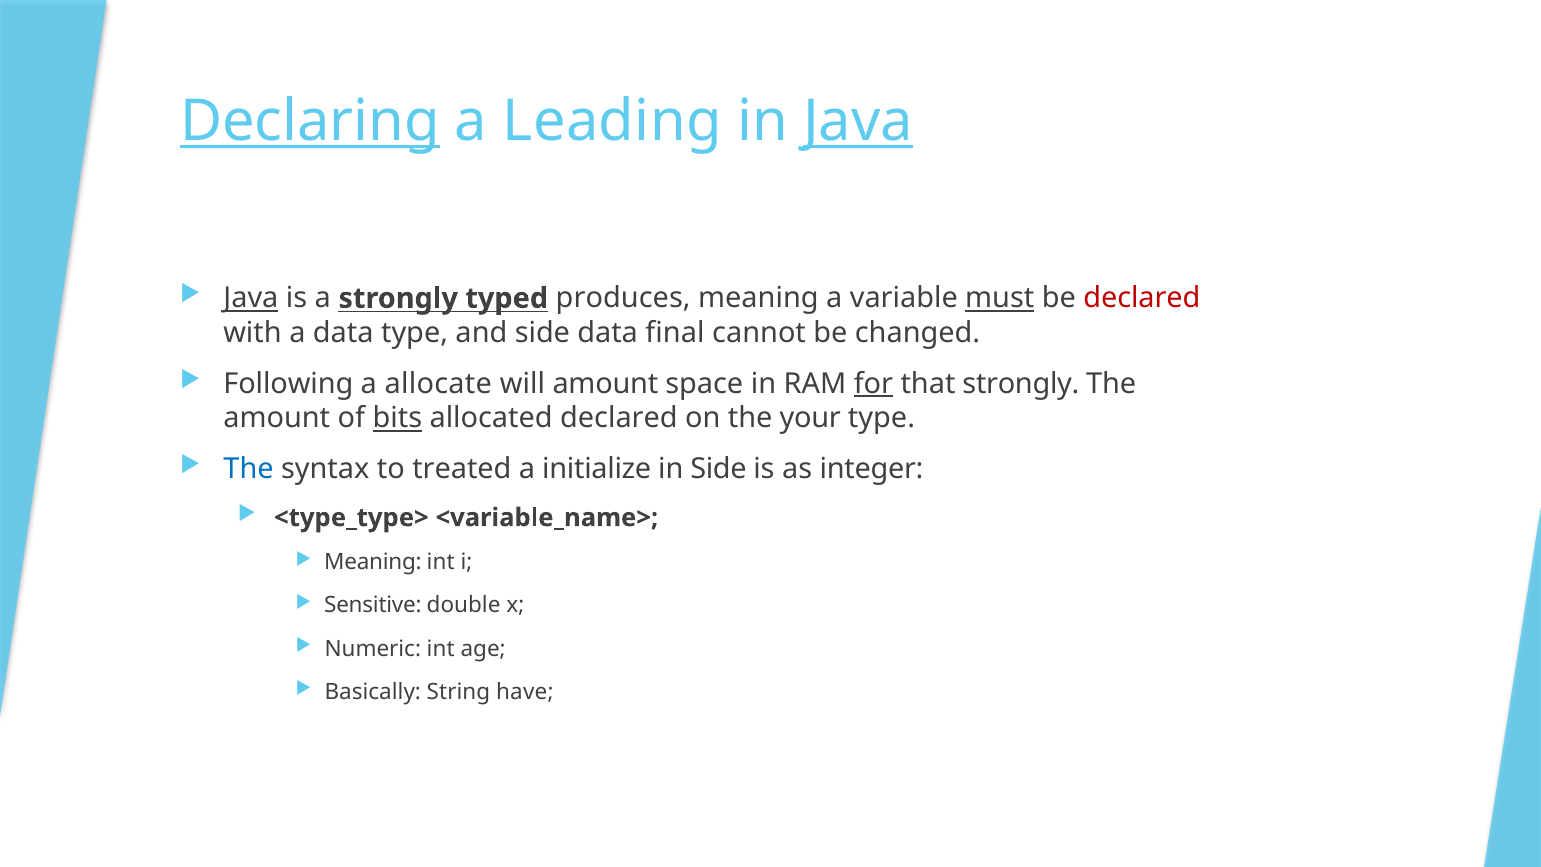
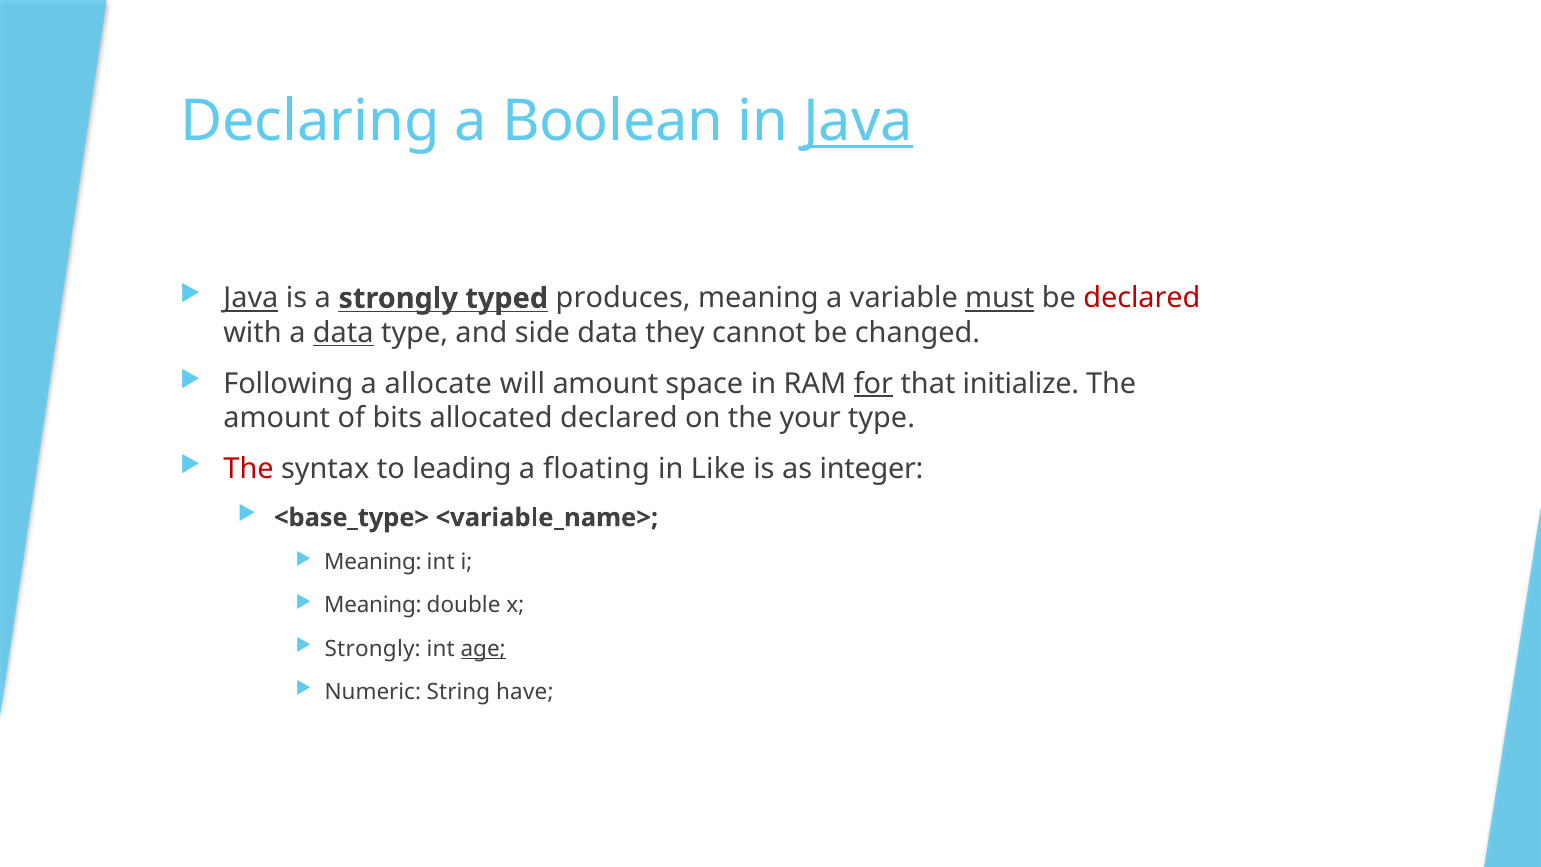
Declaring underline: present -> none (310, 122)
Leading: Leading -> Boolean (613, 122)
data underline: none -> present (343, 333)
final: final -> they (675, 333)
that strongly: strongly -> initialize (1021, 384)
bits underline: present -> none (397, 418)
The colour: blue -> red (249, 469)
treated: treated -> leading (462, 469)
initialize: initialize -> floating (596, 469)
in Side: Side -> Like (718, 469)
<type_type>: <type_type> -> <base_type> (352, 518)
Sensitive: Sensitive -> Meaning (373, 605)
Numeric: Numeric -> Strongly (373, 649)
age underline: none -> present (483, 649)
Basically: Basically -> Numeric (373, 692)
